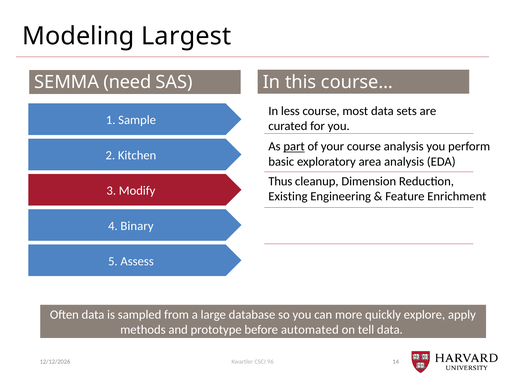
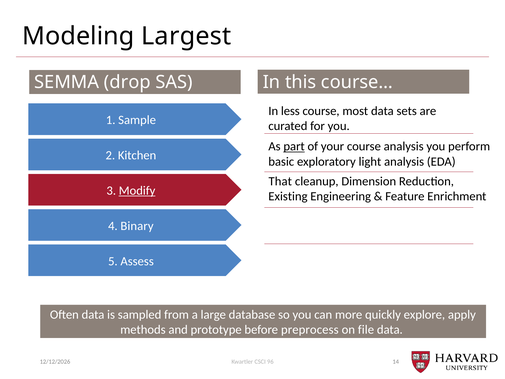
need: need -> drop (127, 82)
area: area -> light (370, 162)
Thus: Thus -> That (280, 181)
Modify underline: none -> present (137, 190)
automated: automated -> preprocess (310, 330)
tell: tell -> file (366, 330)
